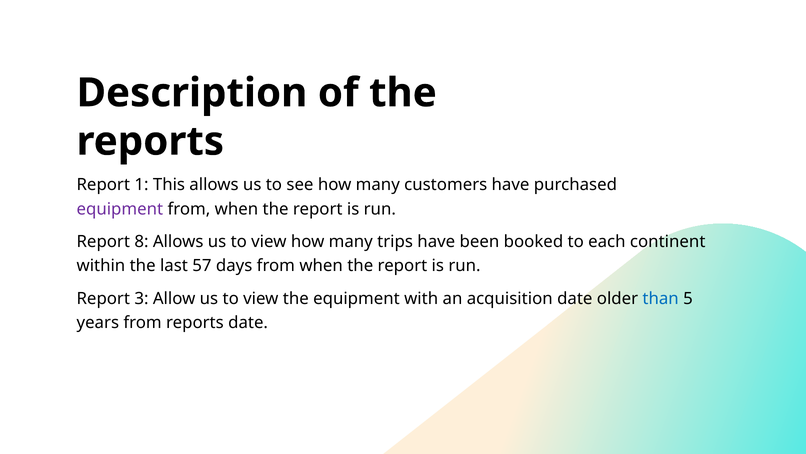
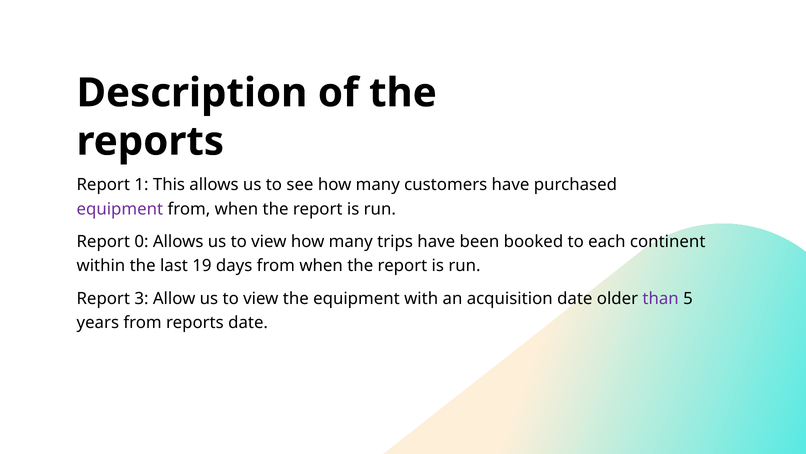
8: 8 -> 0 (141, 241)
57: 57 -> 19 (202, 266)
than colour: blue -> purple (661, 298)
